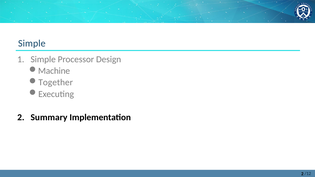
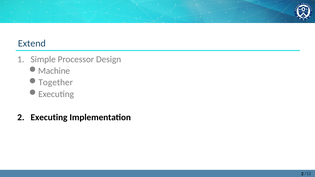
Simple: Simple -> Extend (32, 44)
2 Summary: Summary -> Executing (49, 117)
